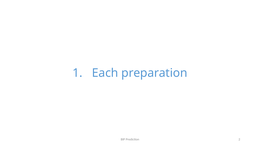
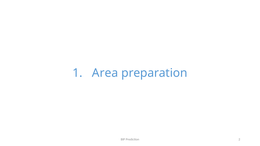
Each: Each -> Area (105, 73)
